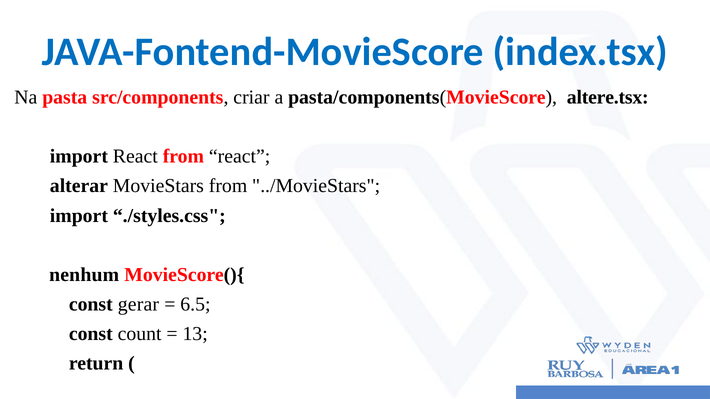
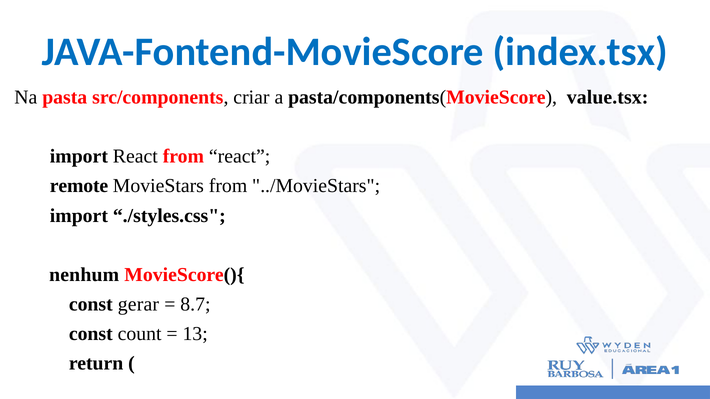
altere.tsx: altere.tsx -> value.tsx (608, 97)
alterar: alterar -> remote (79, 186)
6.5: 6.5 -> 8.7 (195, 305)
